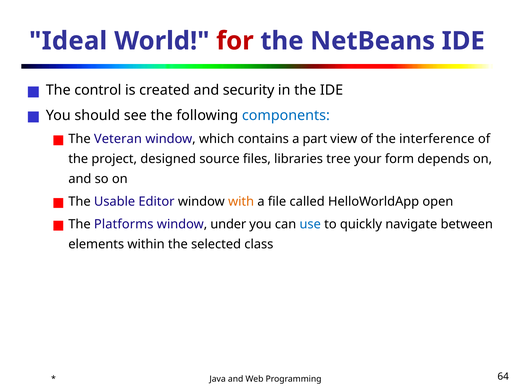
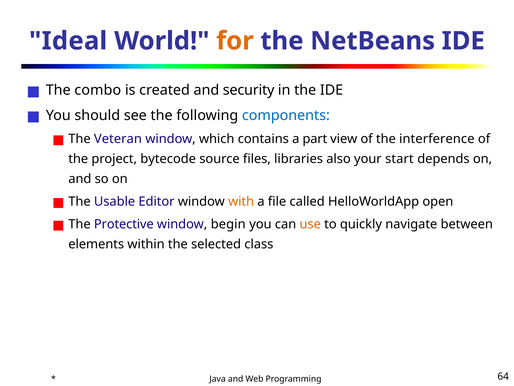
for colour: red -> orange (235, 41)
control: control -> combo (98, 90)
designed: designed -> bytecode (168, 159)
tree: tree -> also (338, 159)
form: form -> start (399, 159)
Platforms: Platforms -> Protective (124, 224)
under: under -> begin (228, 224)
use colour: blue -> orange (310, 224)
